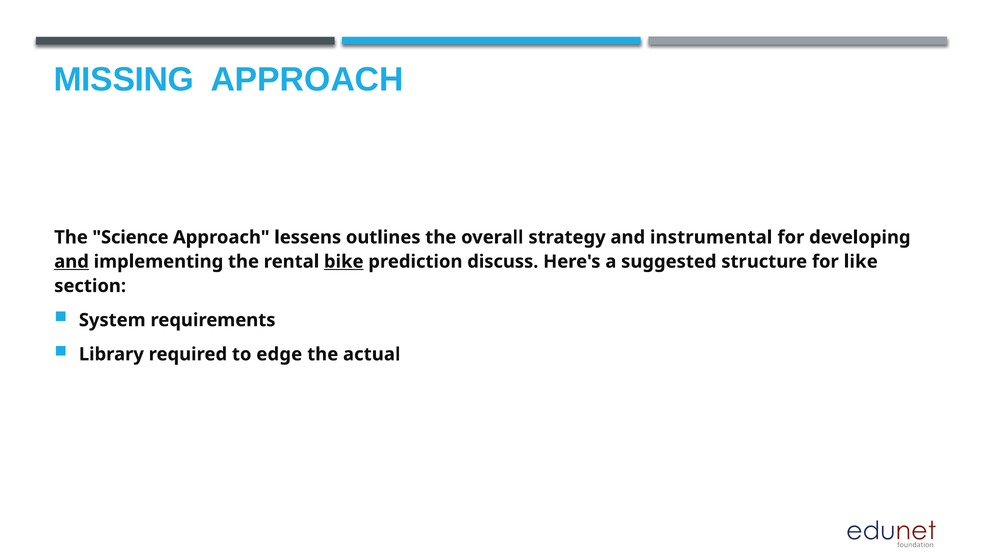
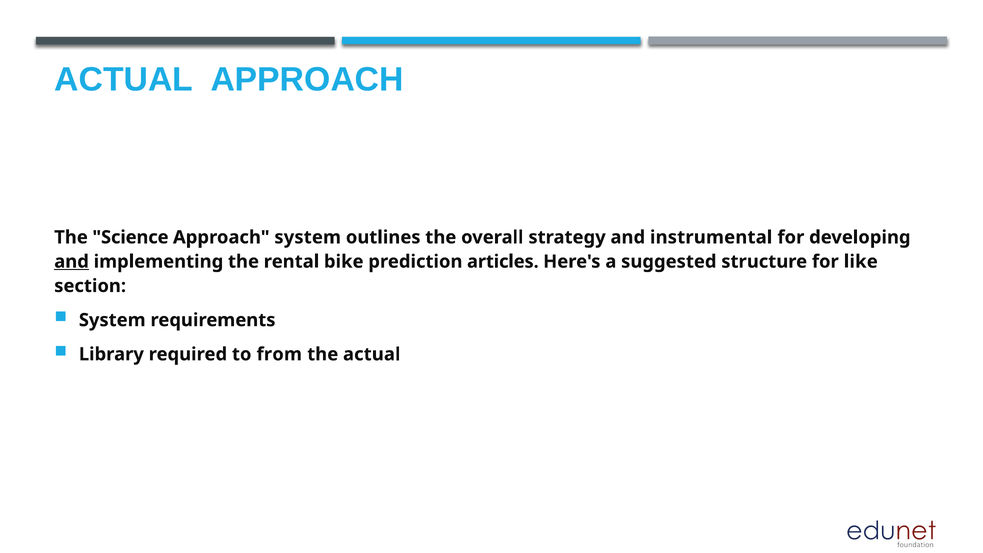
MISSING: MISSING -> ACTUAL (124, 80)
Approach lessens: lessens -> system (308, 237)
bike underline: present -> none (344, 262)
discuss: discuss -> articles (503, 262)
edge: edge -> from (279, 354)
